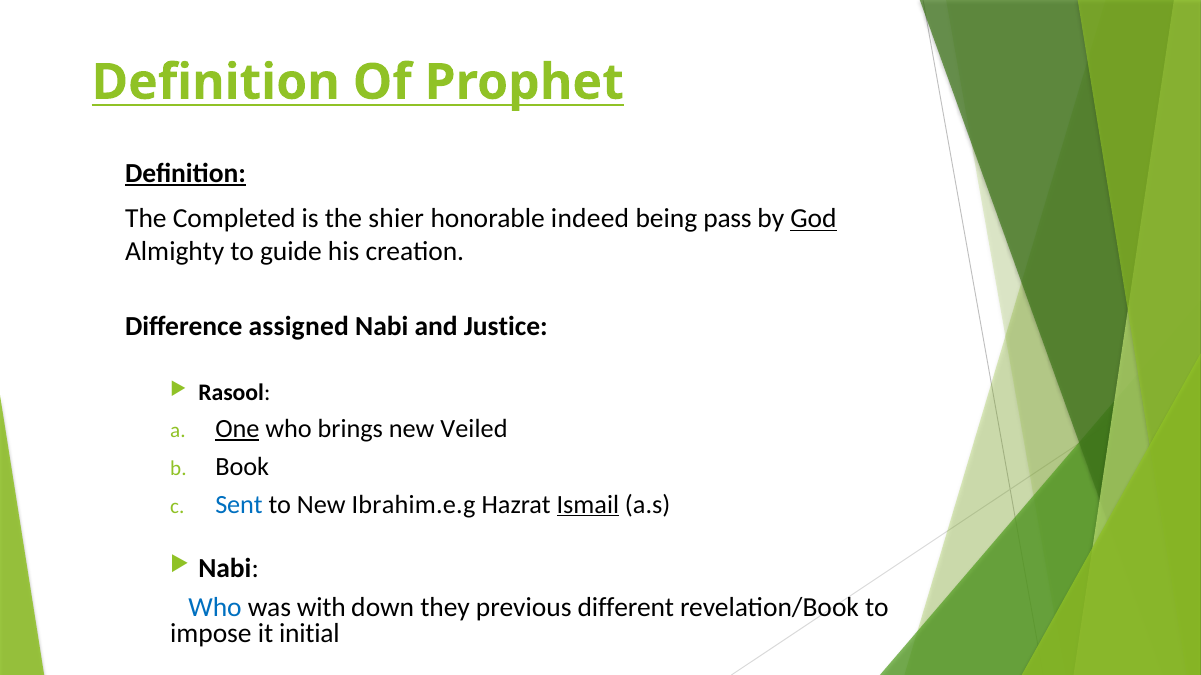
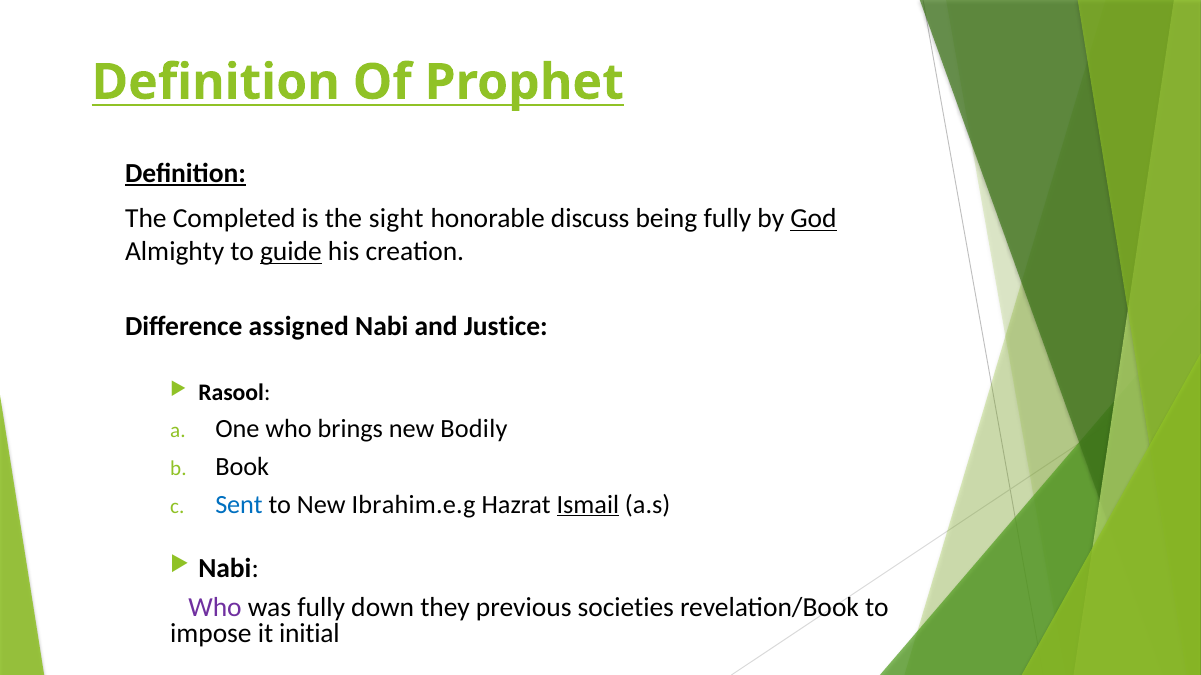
shier: shier -> sight (396, 219)
indeed: indeed -> discuss (590, 219)
being pass: pass -> fully (727, 219)
guide underline: none -> present (291, 252)
One underline: present -> none (237, 429)
Veiled: Veiled -> Bodily (474, 429)
Who colour: blue -> purple (215, 608)
was with: with -> fully (321, 608)
different: different -> societies (626, 608)
